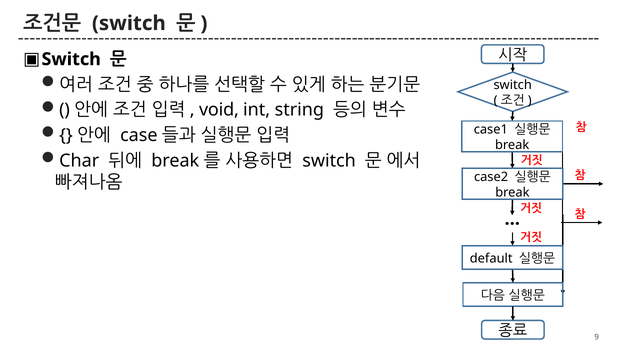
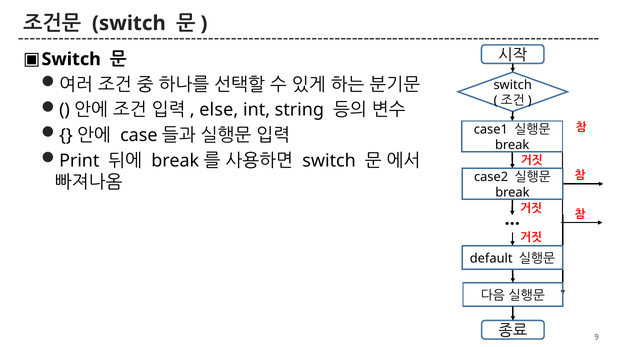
void: void -> else (219, 110)
Char: Char -> Print (79, 161)
